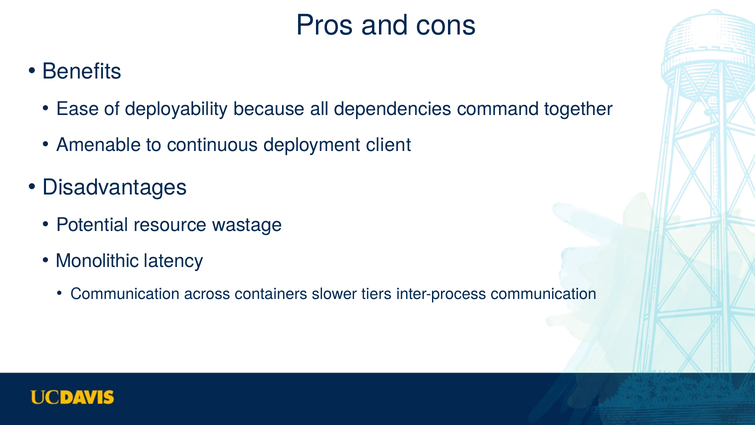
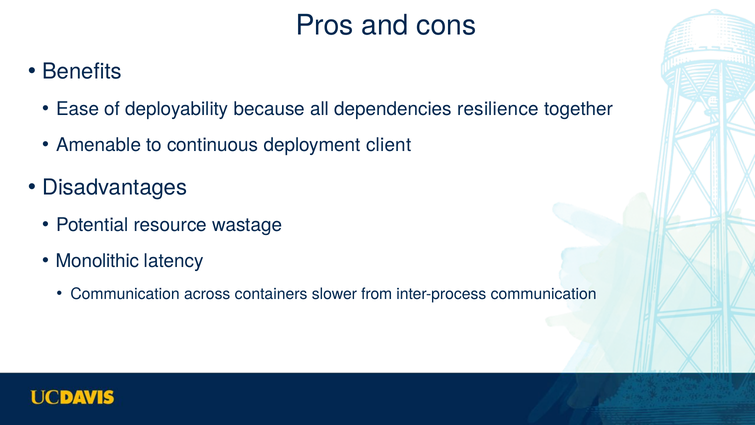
command: command -> resilience (498, 109)
tiers: tiers -> from (377, 294)
